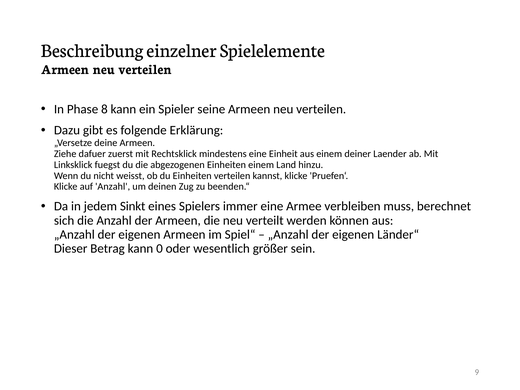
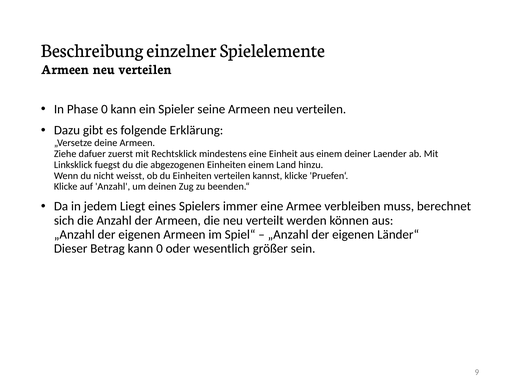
Phase 8: 8 -> 0 (104, 109)
Sinkt: Sinkt -> Liegt (133, 206)
